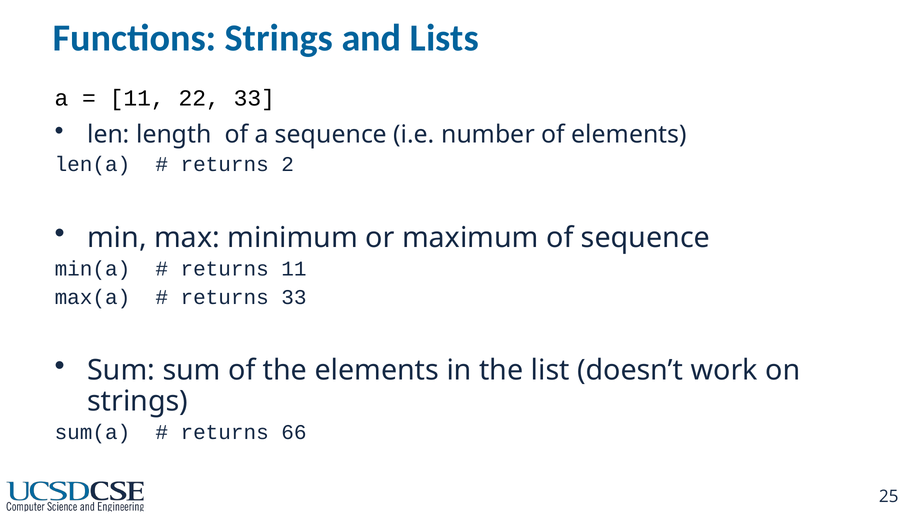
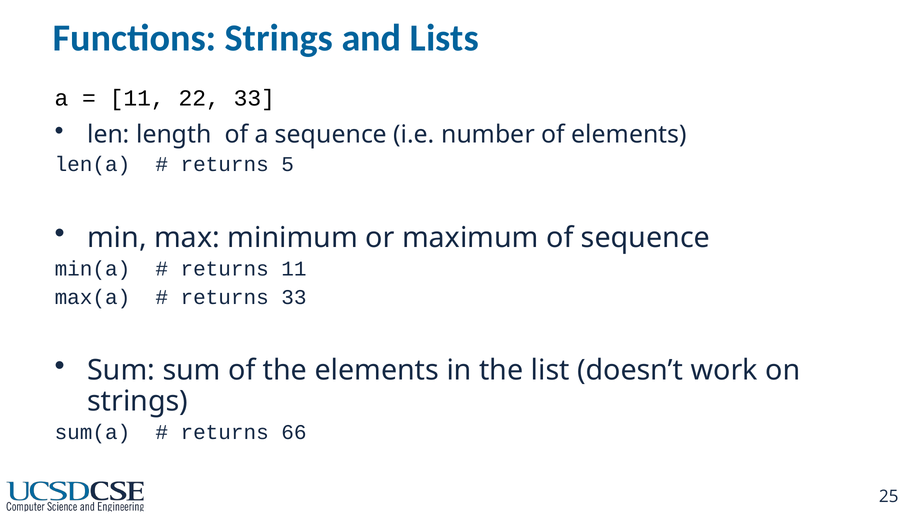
2: 2 -> 5 (288, 165)
